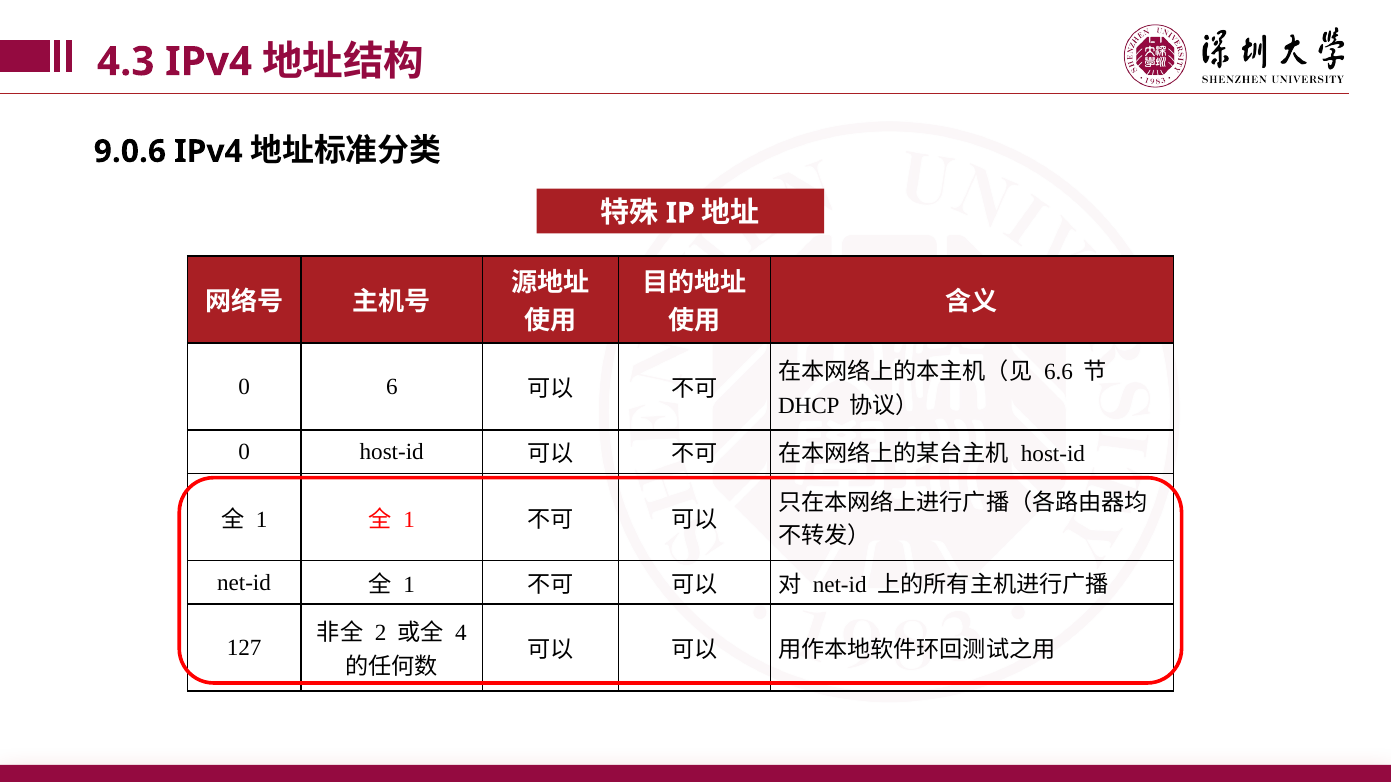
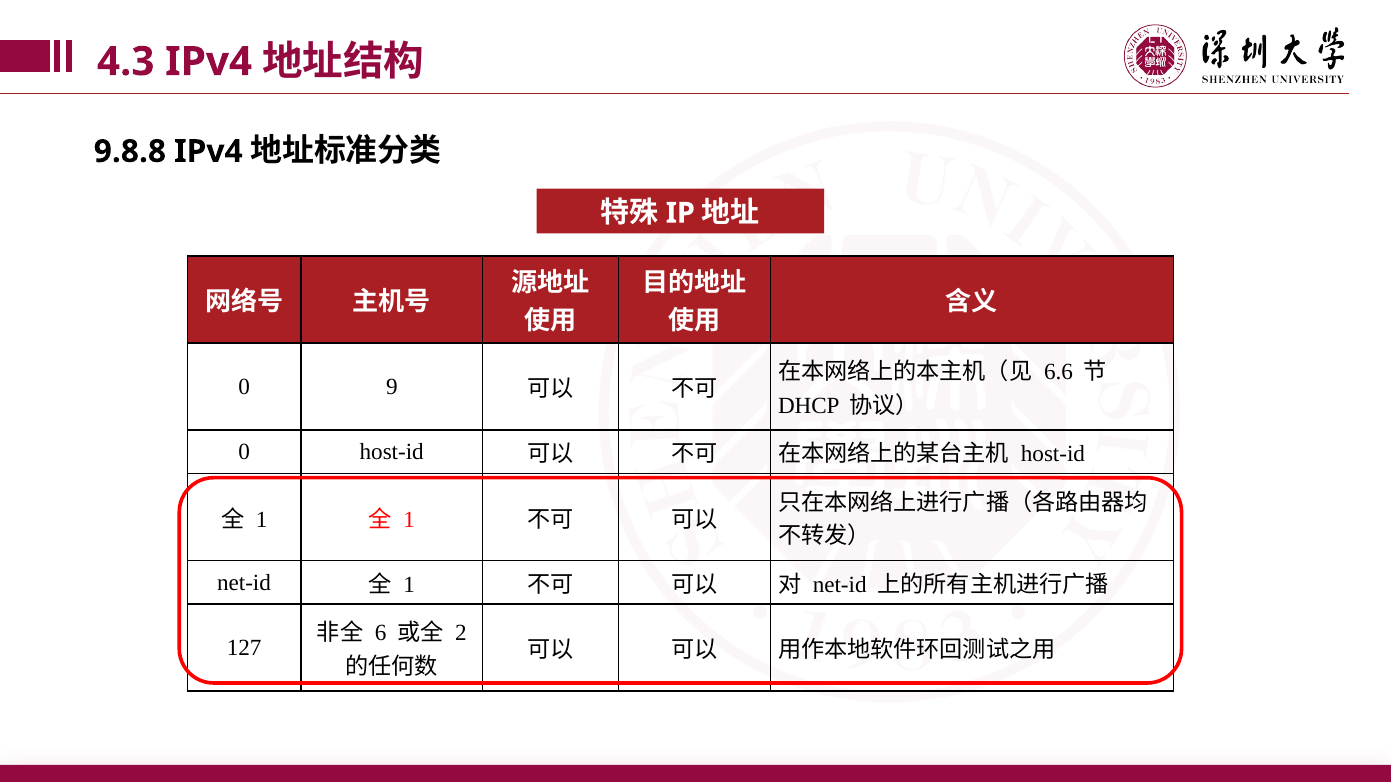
9.0.6: 9.0.6 -> 9.8.8 (130, 152)
6: 6 -> 9 (392, 387)
2: 2 -> 6 (381, 634)
4: 4 -> 2 (461, 634)
